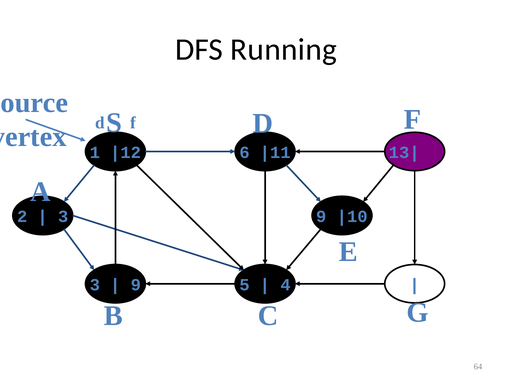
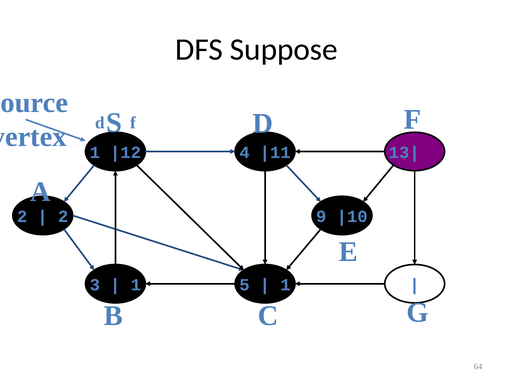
Running: Running -> Suppose (284, 50)
6: 6 -> 4 (245, 153)
3: 3 -> 2 (63, 217)
9: 9 -> 1 (136, 285)
4: 4 -> 1 (286, 285)
